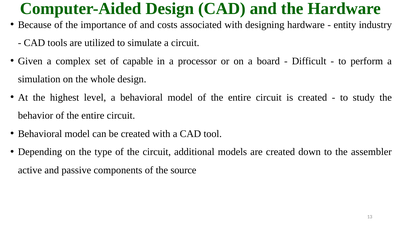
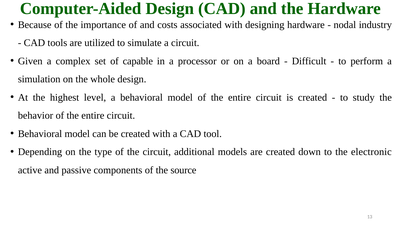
entity: entity -> nodal (345, 25)
assembler: assembler -> electronic (371, 152)
